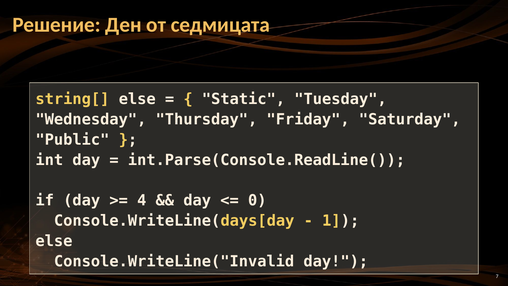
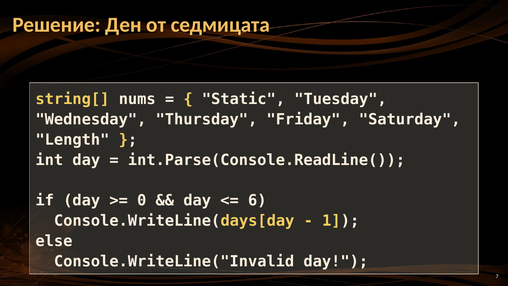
string[ else: else -> nums (137, 99)
Public: Public -> Length (72, 140)
4: 4 -> 0 (142, 200)
0: 0 -> 6 (257, 200)
